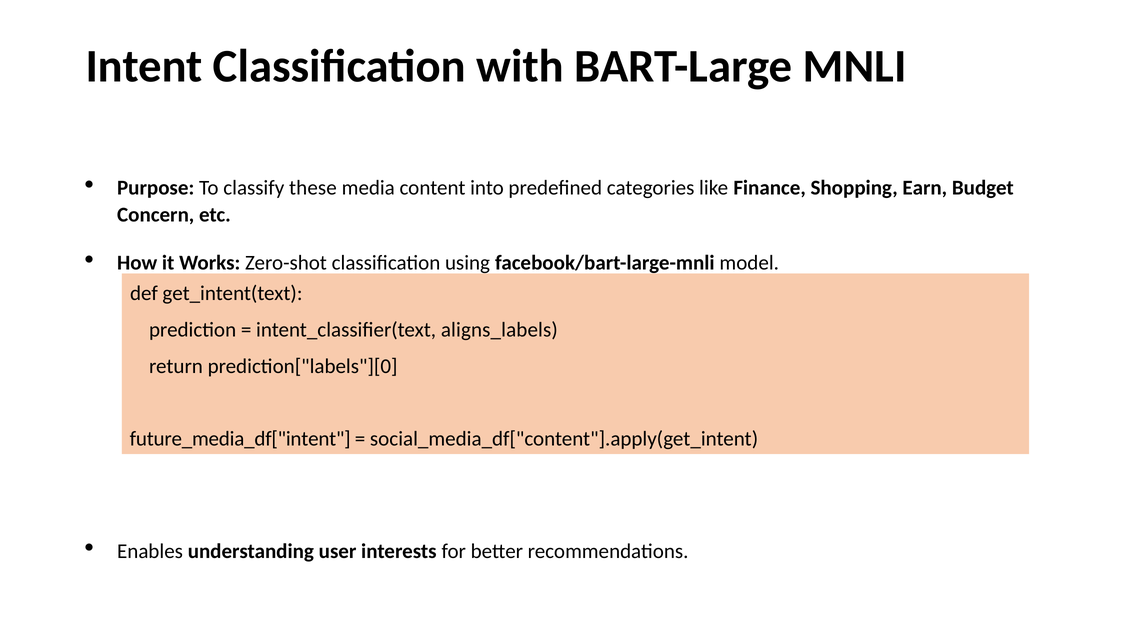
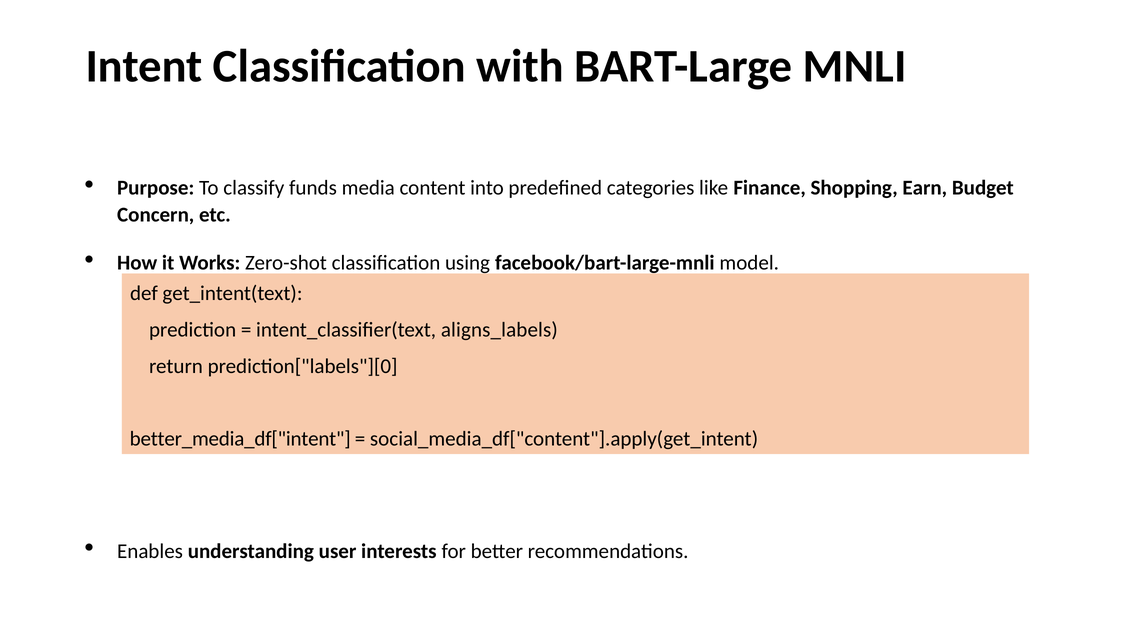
these: these -> funds (313, 188)
future_media_df["intent: future_media_df["intent -> better_media_df["intent (240, 439)
